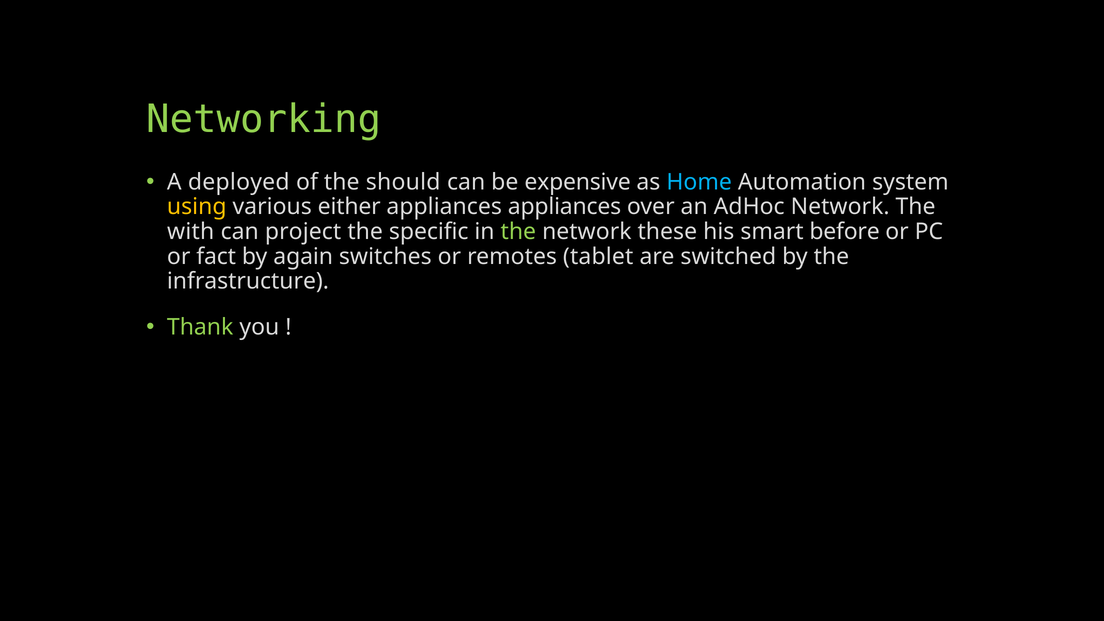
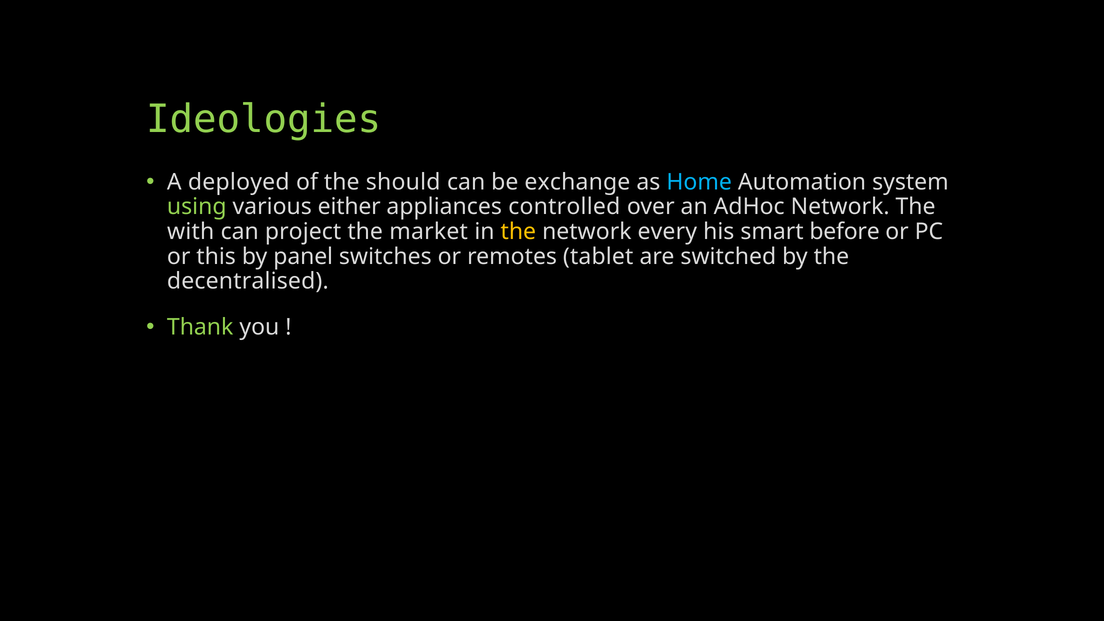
Networking: Networking -> Ideologies (264, 119)
expensive: expensive -> exchange (577, 182)
using colour: yellow -> light green (197, 207)
appliances appliances: appliances -> controlled (564, 207)
specific: specific -> market (429, 232)
the colour: light green -> yellow (518, 232)
these: these -> every (667, 232)
fact: fact -> this (216, 257)
again: again -> panel (303, 257)
infrastructure: infrastructure -> decentralised (248, 281)
